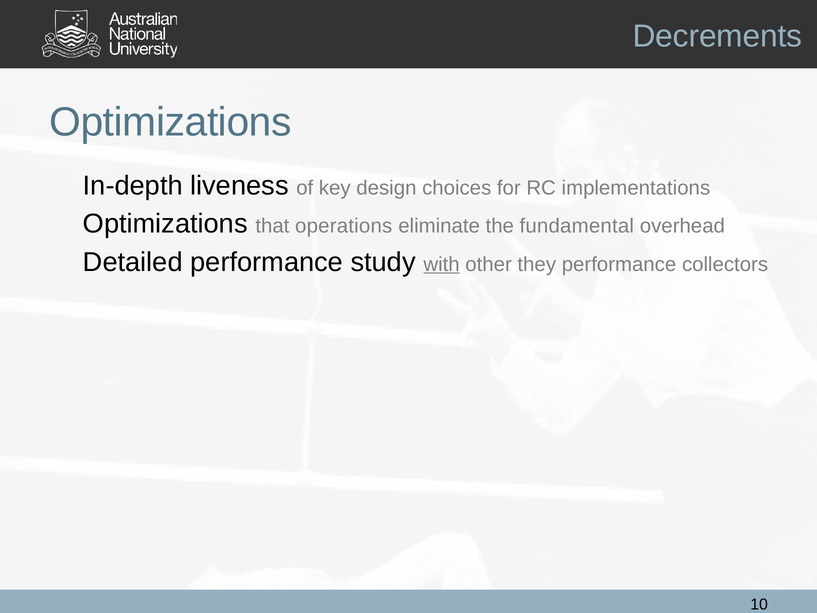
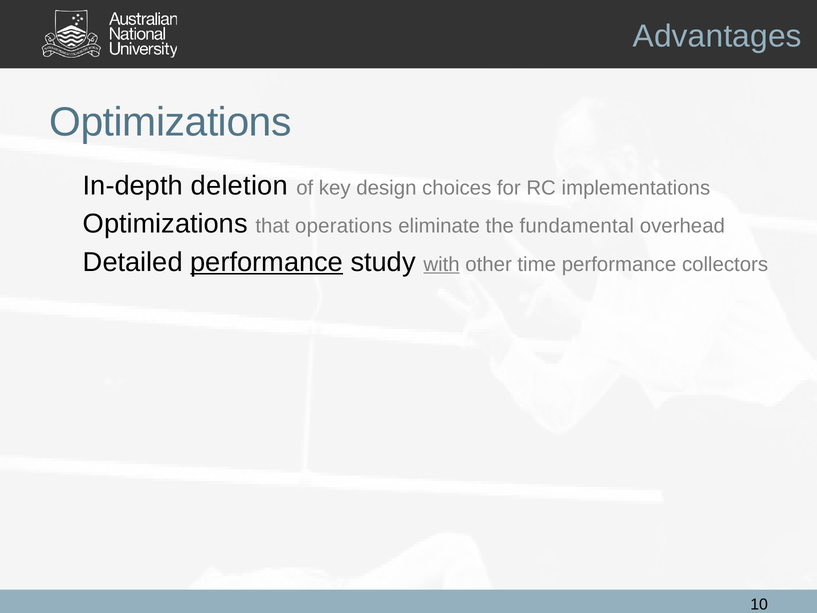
Decrements: Decrements -> Advantages (717, 36)
liveness: liveness -> deletion (239, 186)
performance underline: none -> present (267, 262)
they: they -> time (537, 264)
